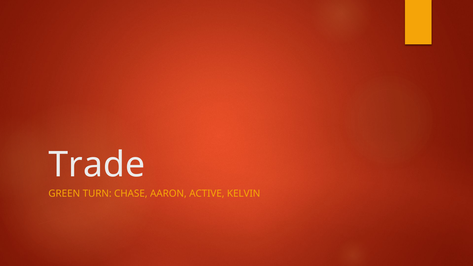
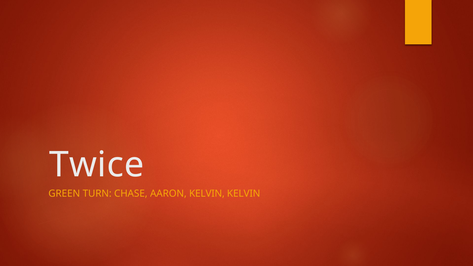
Trade: Trade -> Twice (97, 165)
AARON ACTIVE: ACTIVE -> KELVIN (207, 194)
